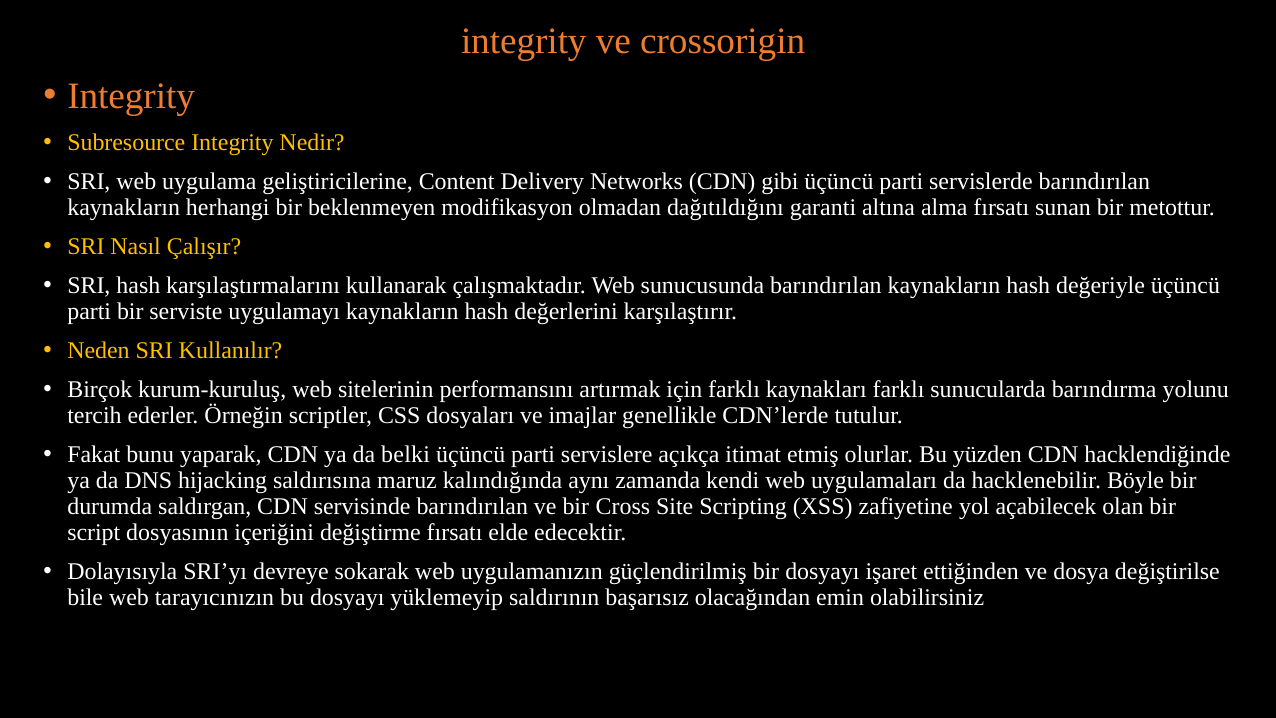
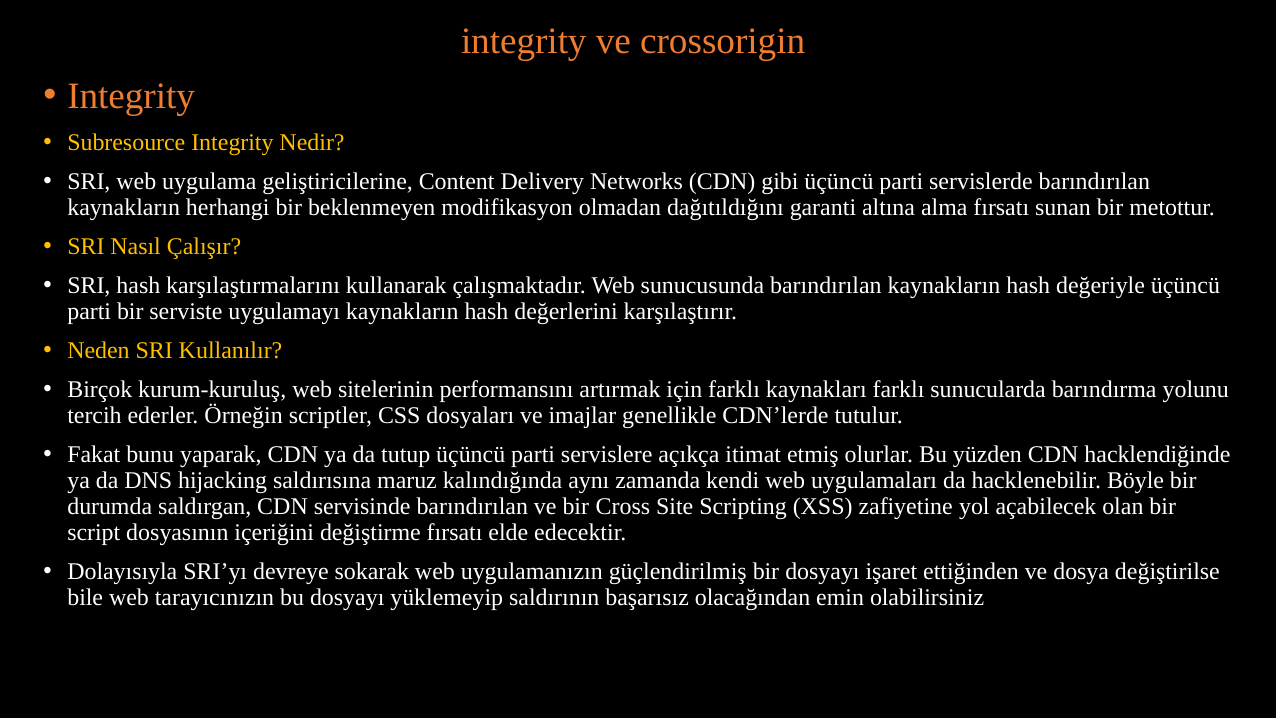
belki: belki -> tutup (406, 455)
